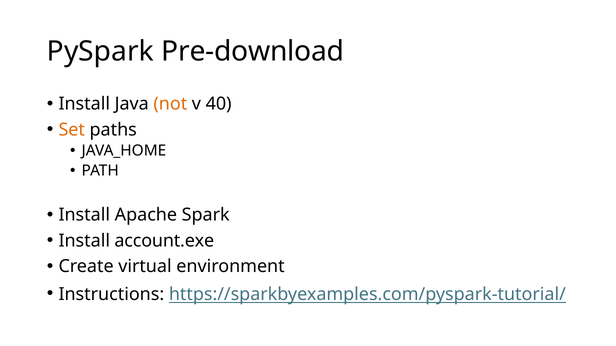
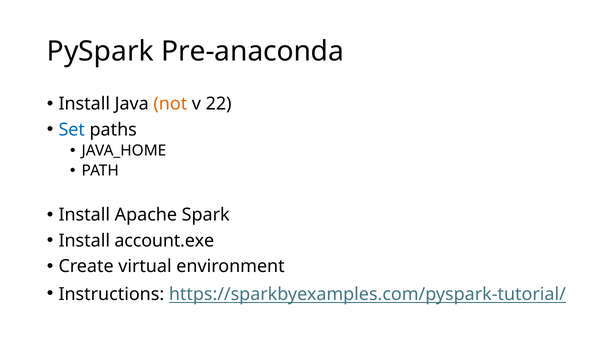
Pre-download: Pre-download -> Pre-anaconda (253, 52)
40: 40 -> 22 (219, 104)
Set colour: orange -> blue (72, 130)
